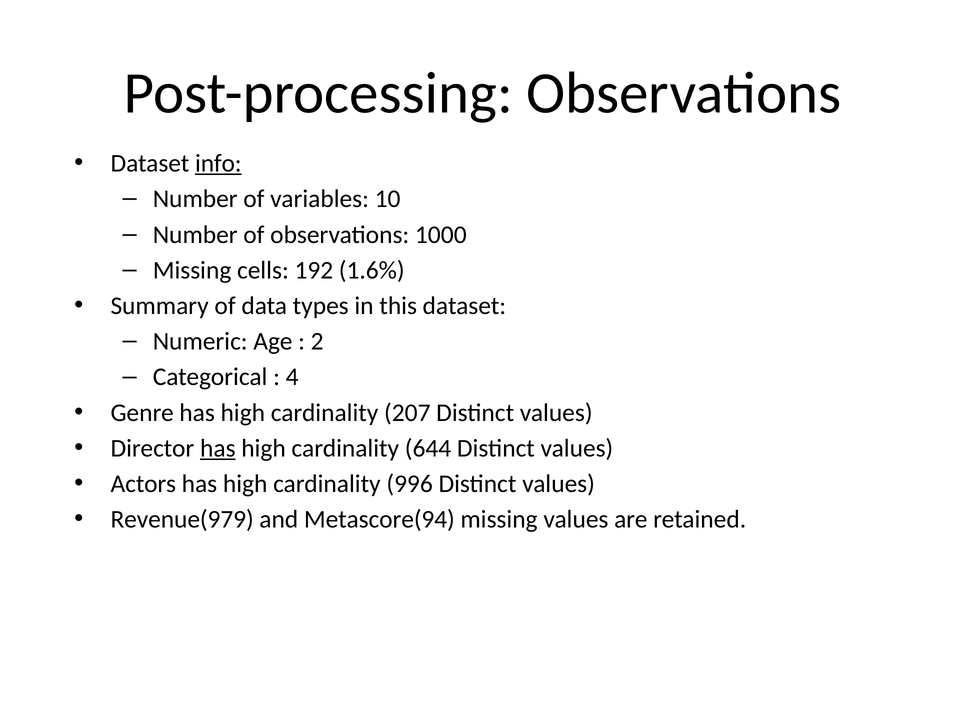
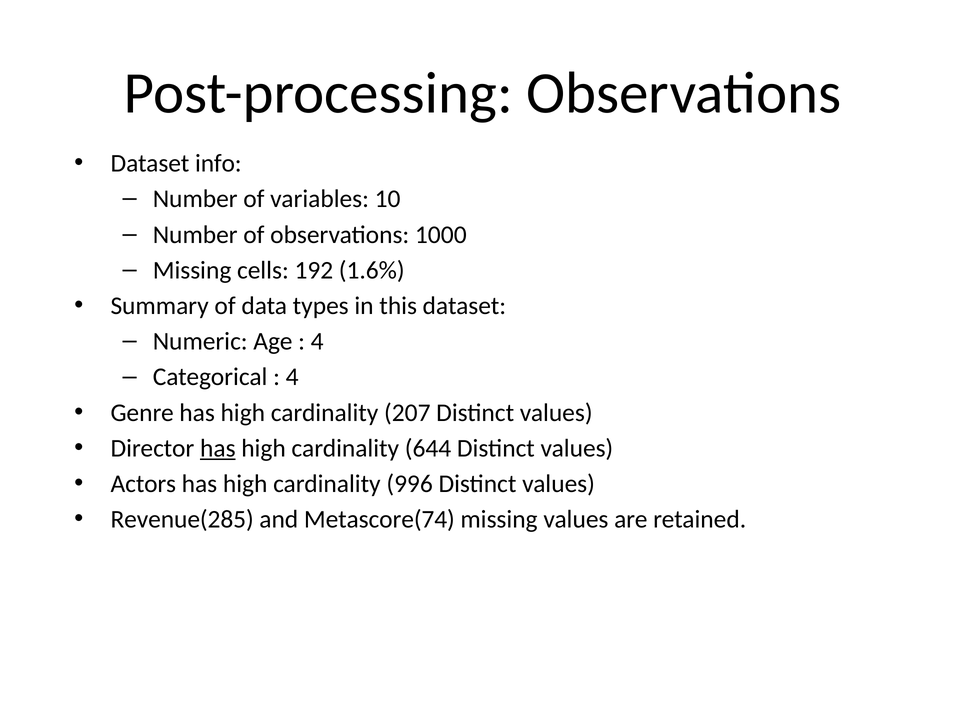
info underline: present -> none (218, 163)
2: 2 -> 4 (317, 342)
Revenue(979: Revenue(979 -> Revenue(285 (182, 520)
Metascore(94: Metascore(94 -> Metascore(74 (379, 520)
